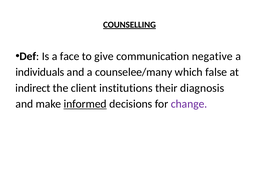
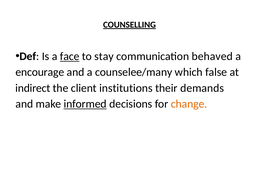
face underline: none -> present (70, 56)
give: give -> stay (104, 56)
negative: negative -> behaved (212, 56)
individuals: individuals -> encourage (40, 72)
diagnosis: diagnosis -> demands (202, 88)
change colour: purple -> orange (189, 104)
